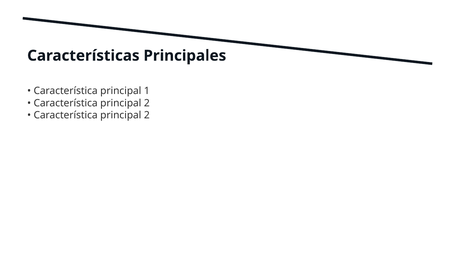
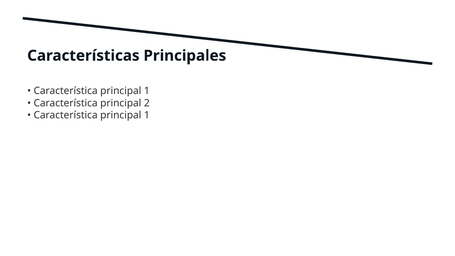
2: 2 -> 1 (147, 115)
